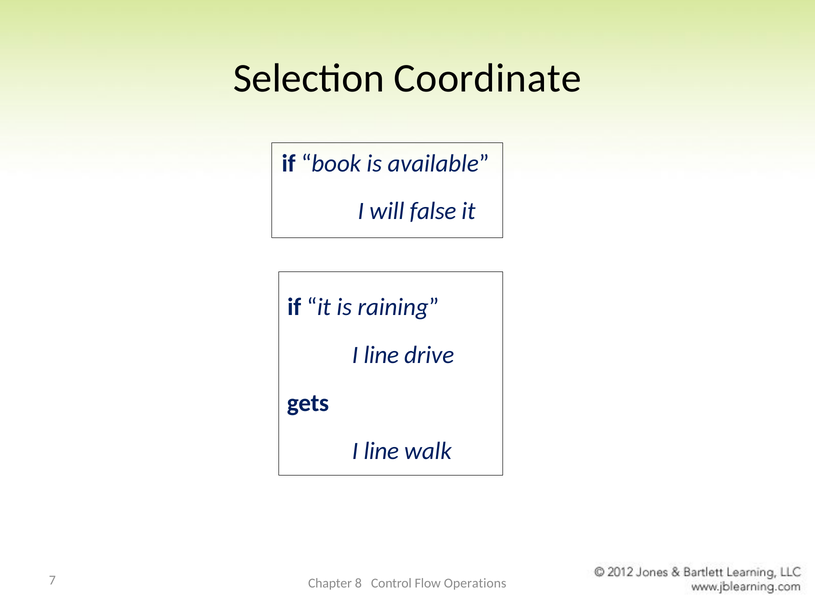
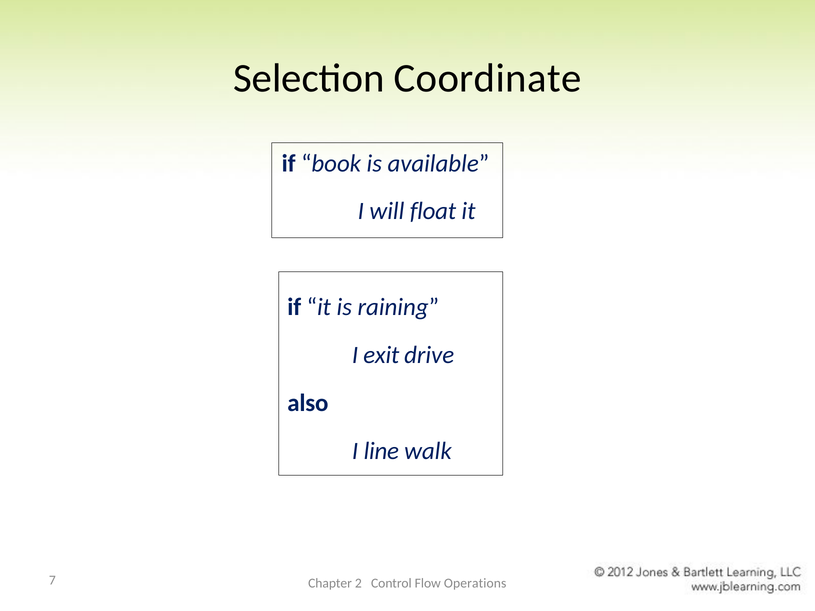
false: false -> float (433, 211)
line: line -> exit (381, 355)
gets: gets -> also (308, 403)
8: 8 -> 2 (358, 584)
